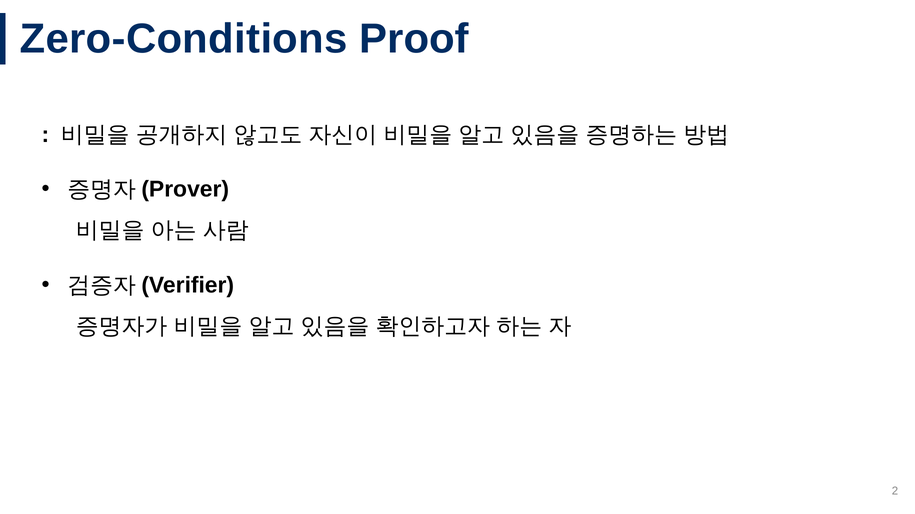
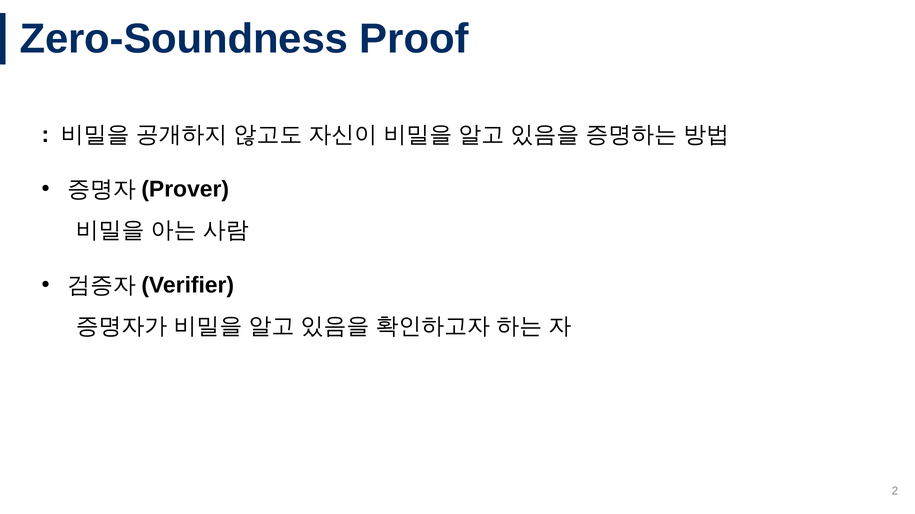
Zero-Conditions: Zero-Conditions -> Zero-Soundness (184, 39)
